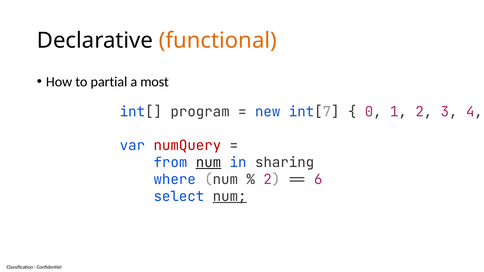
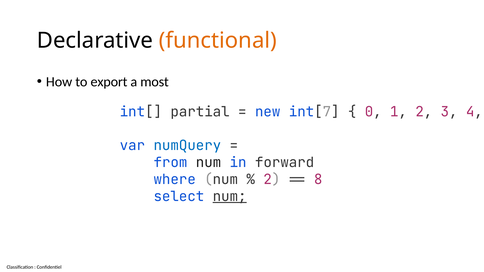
partial: partial -> export (109, 82)
program: program -> partial (200, 112)
numQuery colour: red -> blue (187, 146)
num underline: present -> none (209, 163)
sharing: sharing -> forward (285, 163)
6: 6 -> 8 (318, 180)
